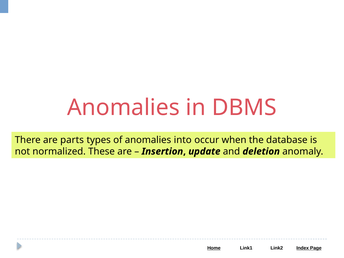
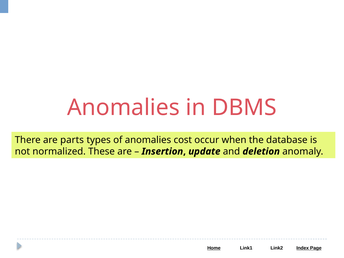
into: into -> cost (183, 140)
